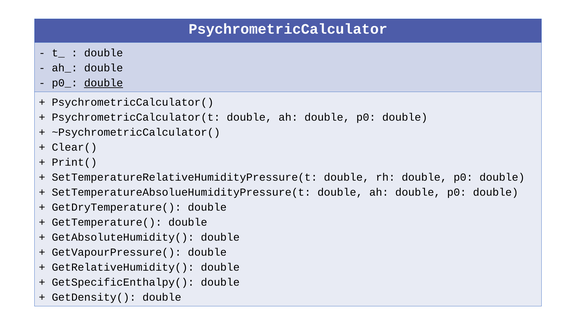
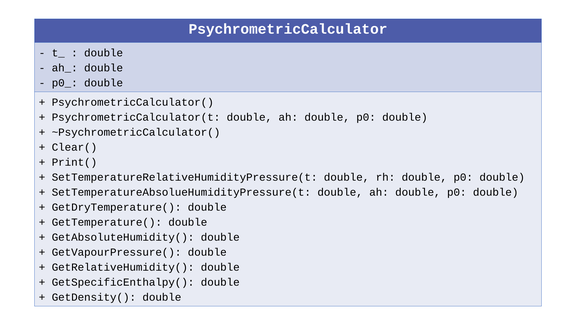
double underline: present -> none (104, 83)
